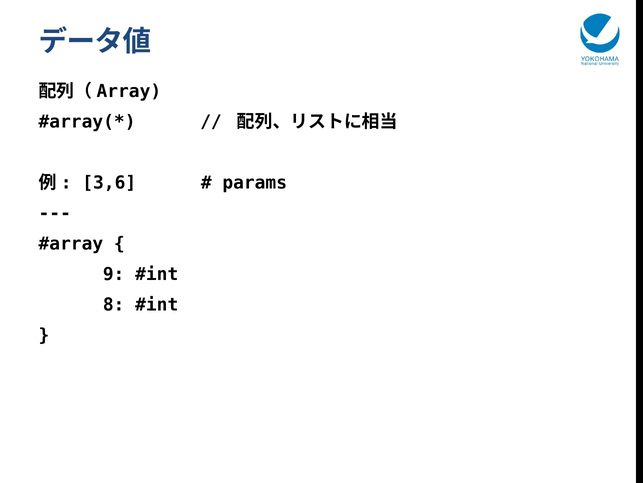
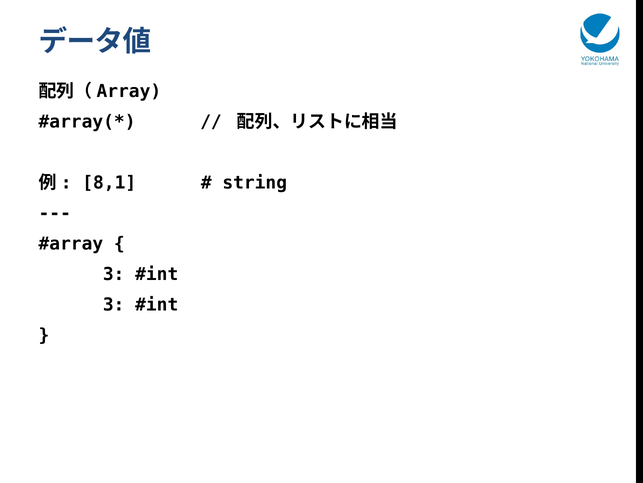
3,6: 3,6 -> 8,1 (109, 183)
params: params -> string (255, 183)
9: 9 -> 3 (114, 274)
8: 8 -> 3 (114, 304)
